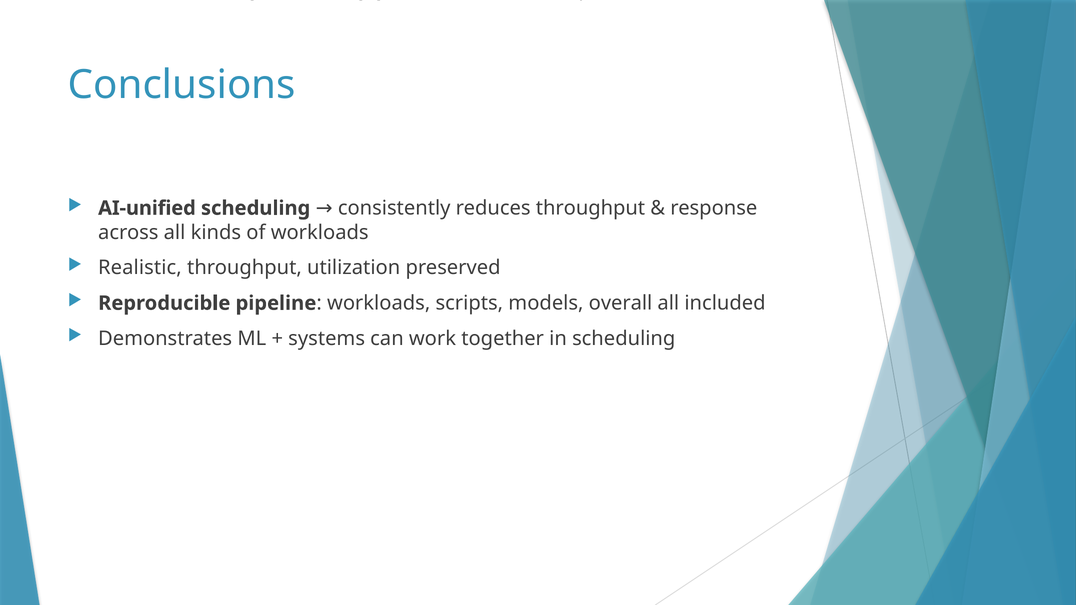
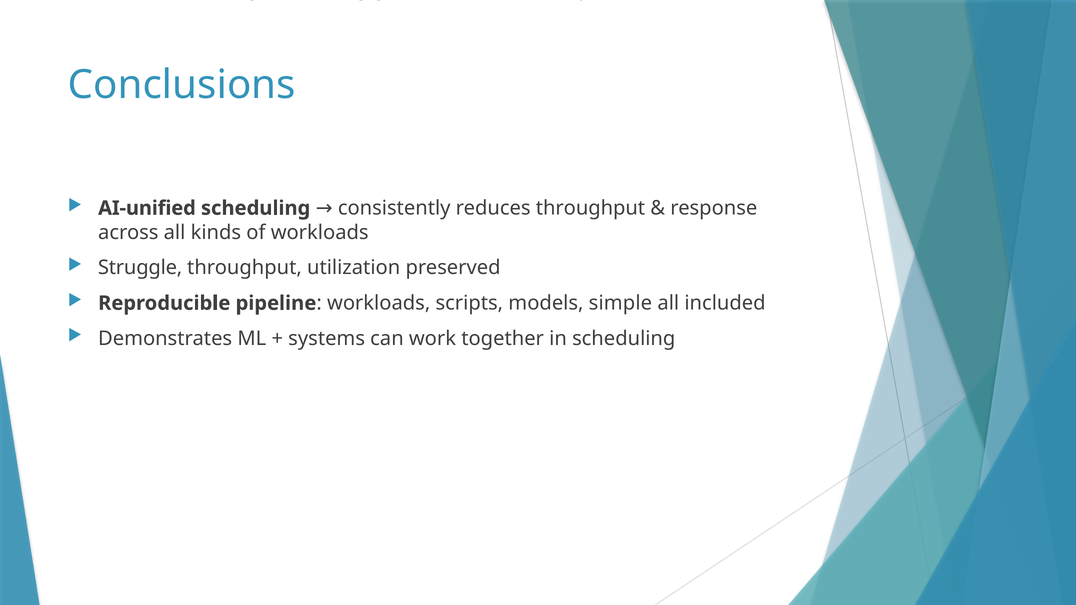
Realistic: Realistic -> Struggle (140, 268)
overall: overall -> simple (620, 303)
